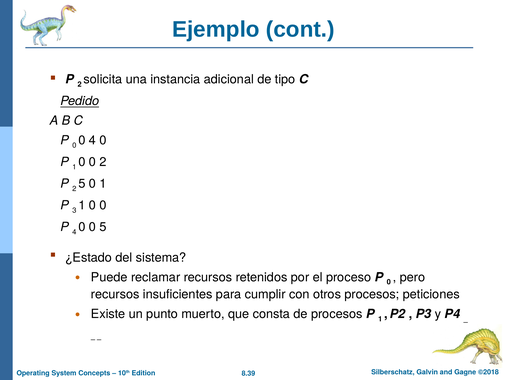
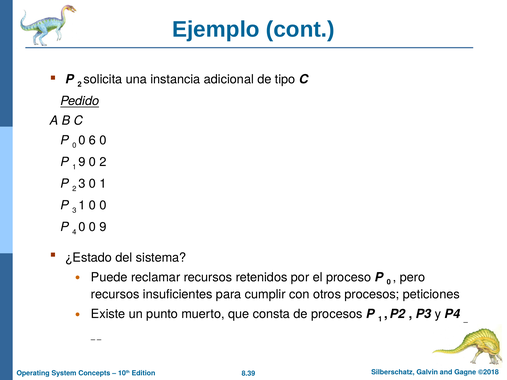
0 4: 4 -> 6 (92, 140)
P 1 0: 0 -> 9 (82, 162)
2 5: 5 -> 3 (82, 184)
0 5: 5 -> 9 (103, 227)
